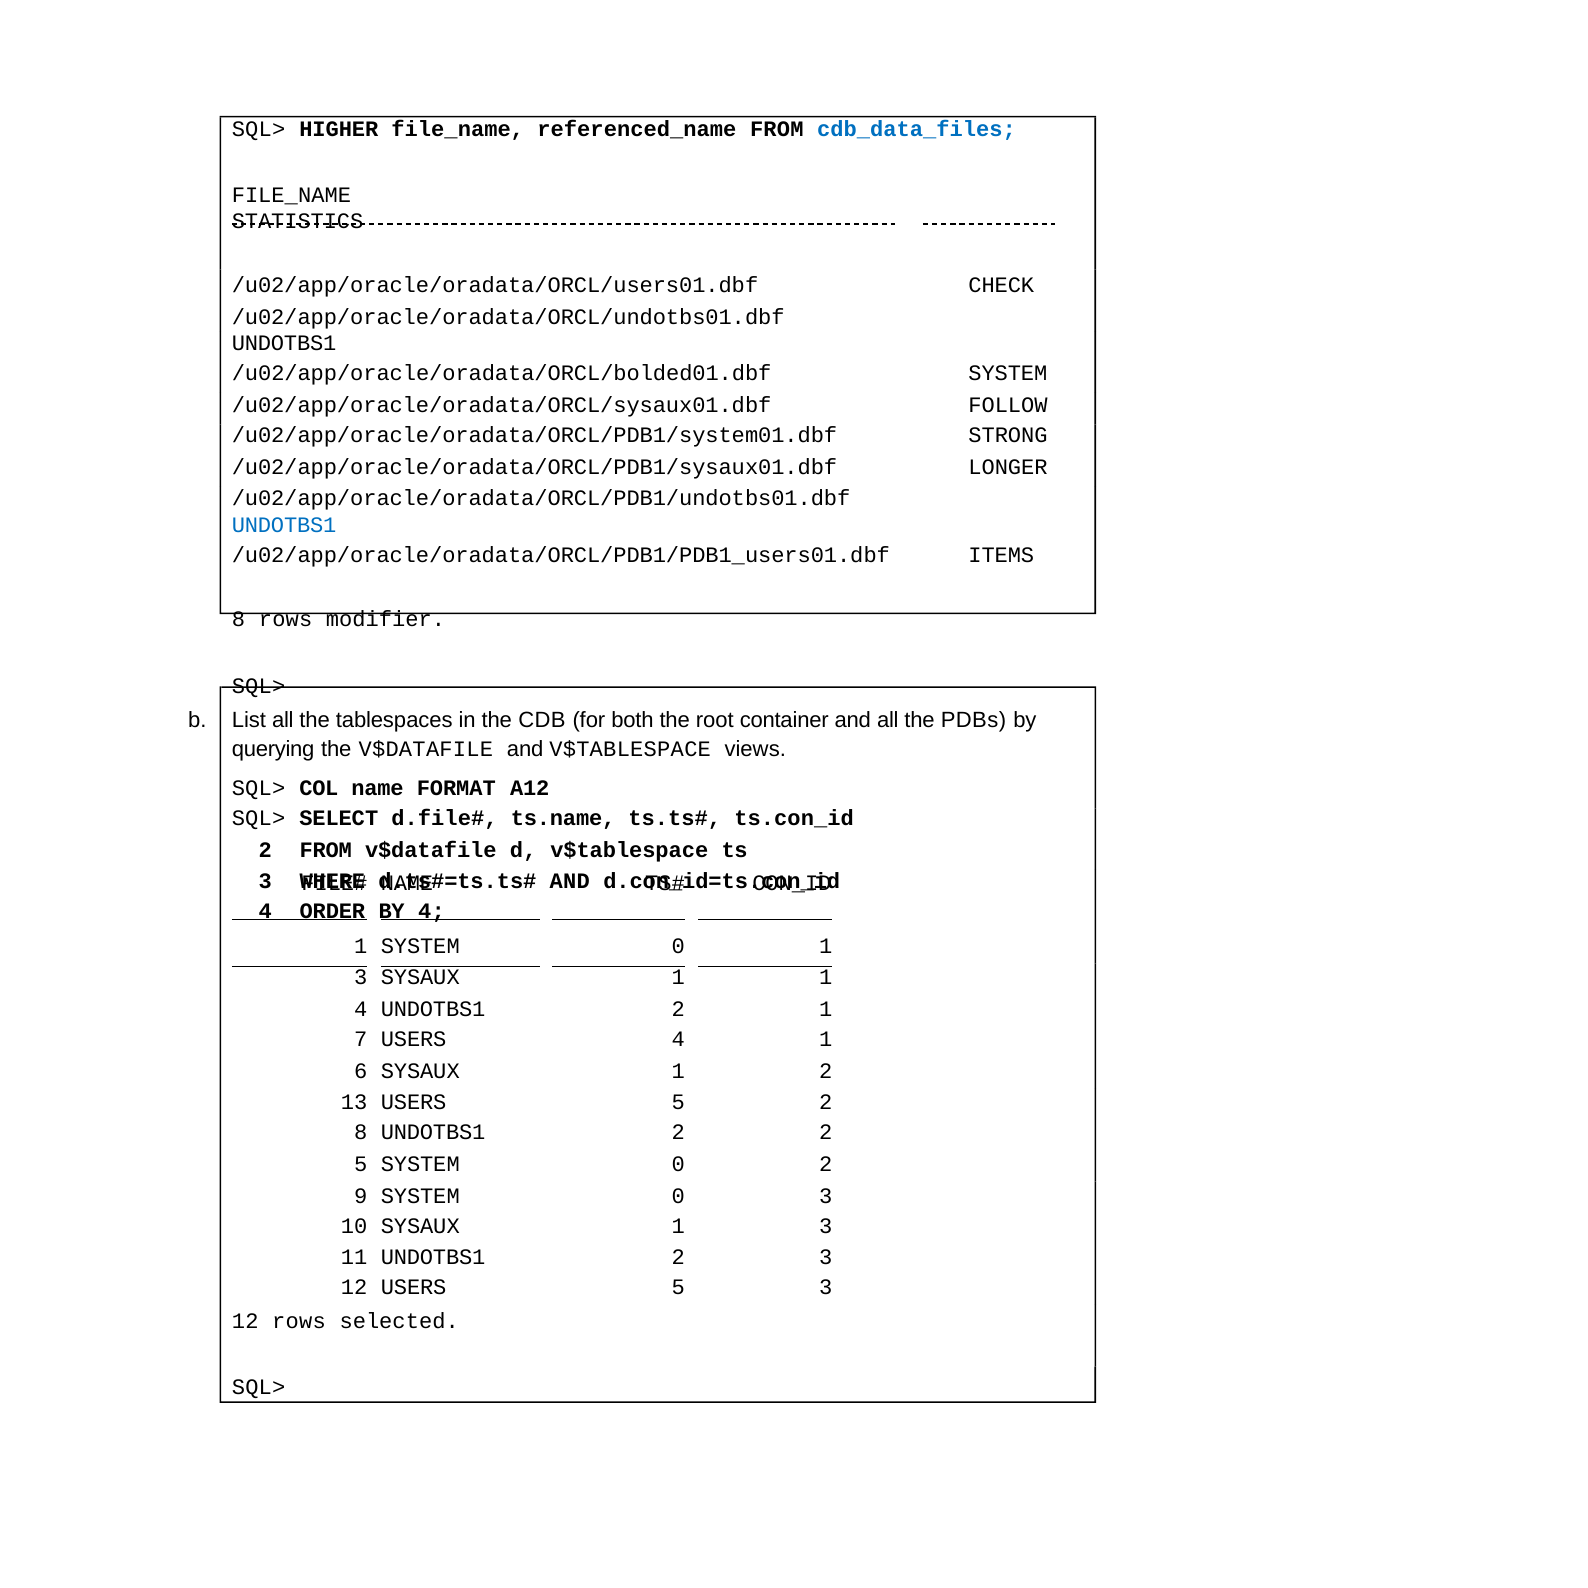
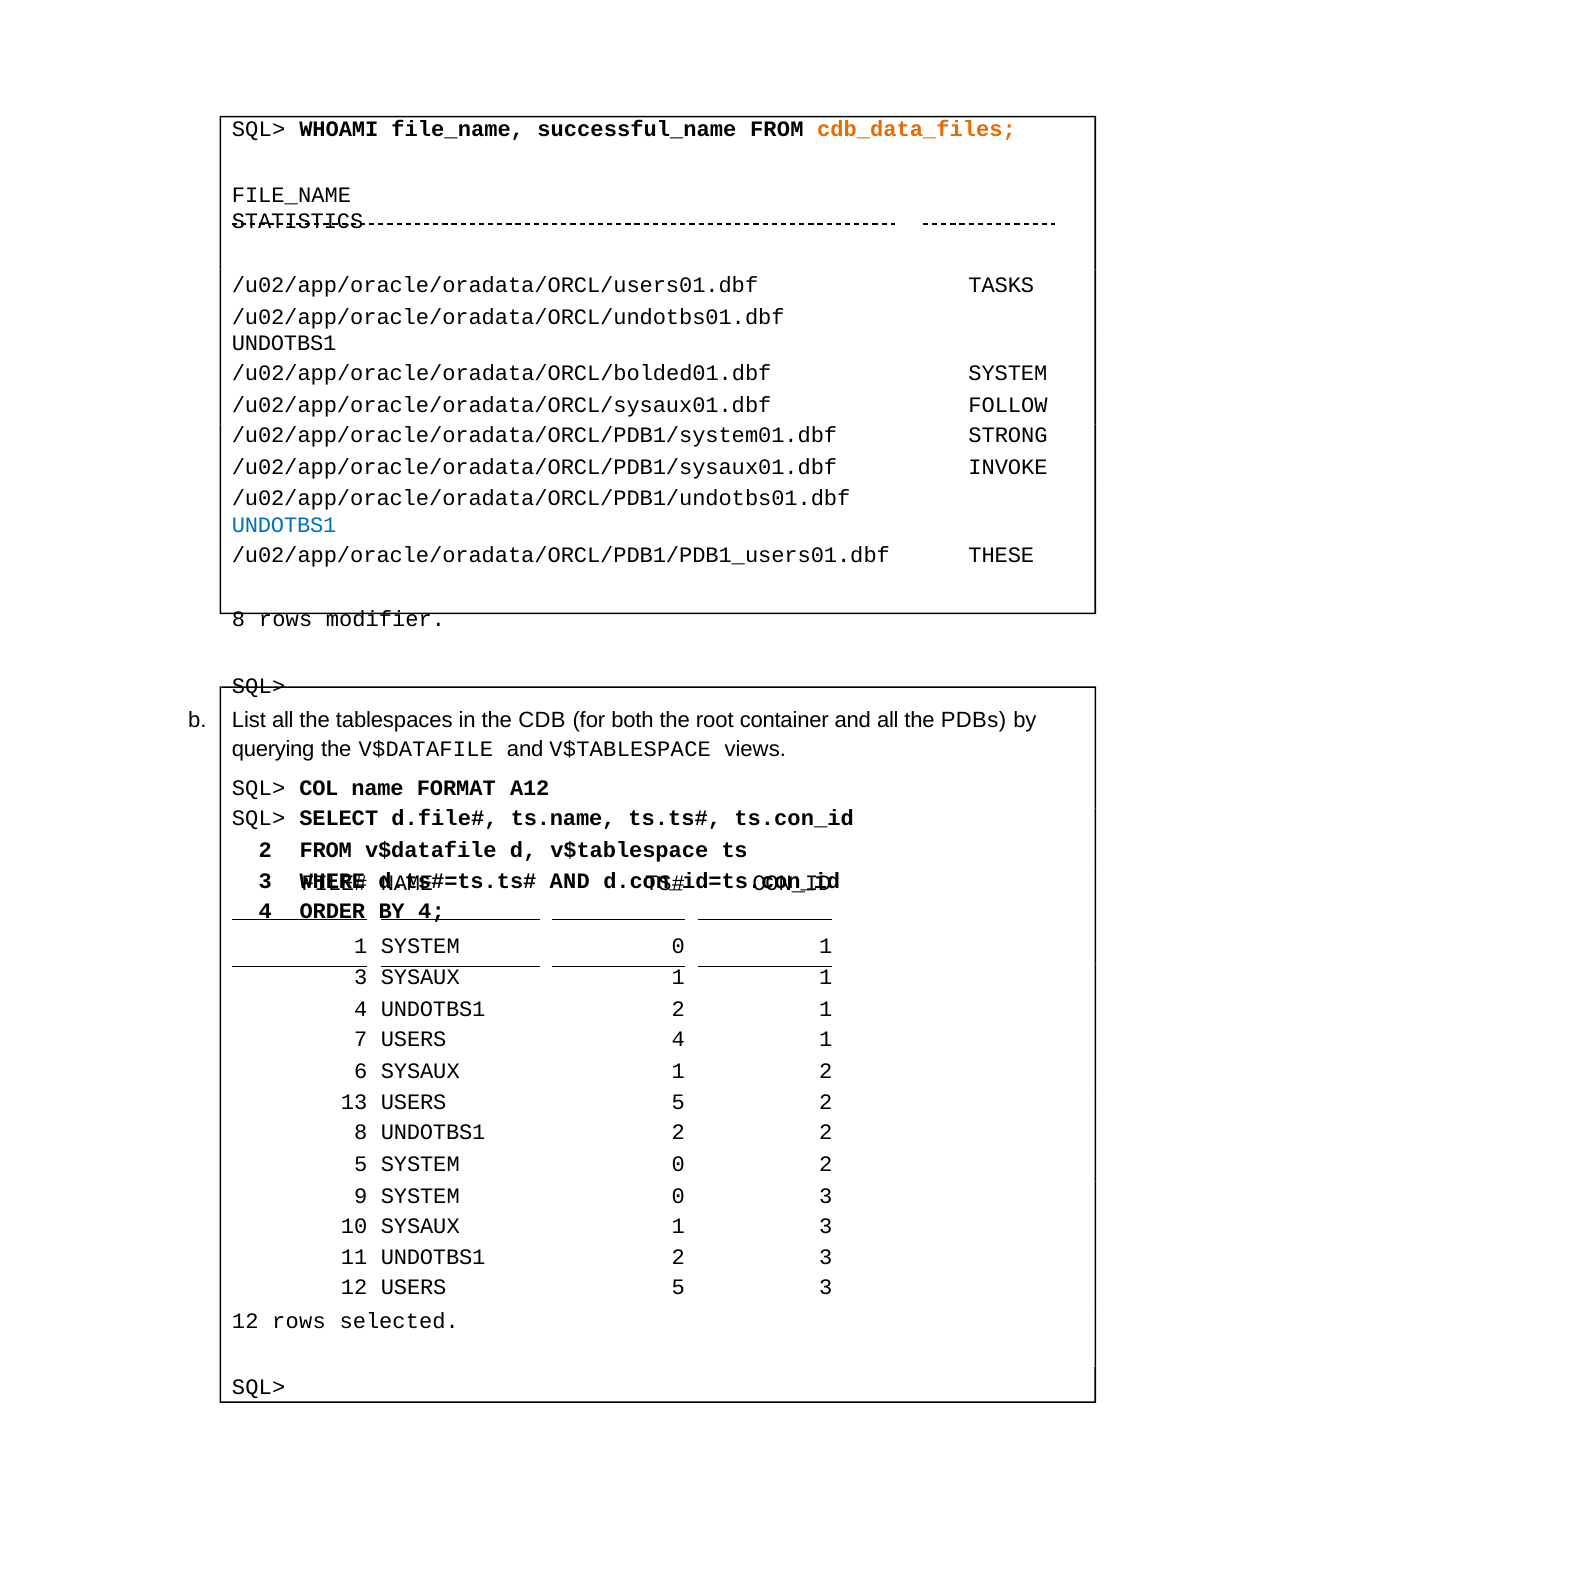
HIGHER: HIGHER -> WHOAMI (339, 130)
referenced_name: referenced_name -> successful_name (637, 130)
cdb_data_files colour: blue -> orange (916, 130)
CHECK: CHECK -> TASKS (1001, 285)
LONGER: LONGER -> INVOKE (1008, 467)
ITEMS: ITEMS -> THESE (1001, 555)
